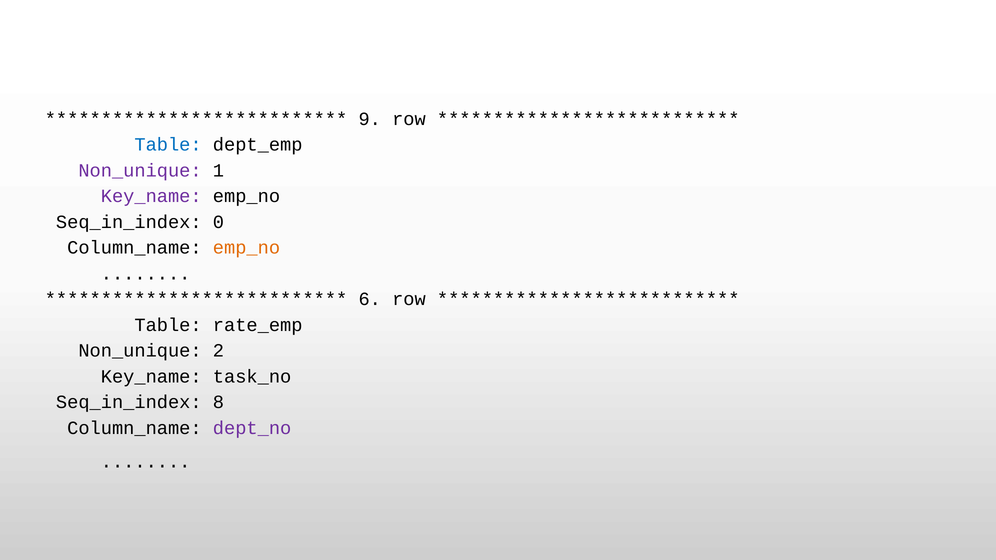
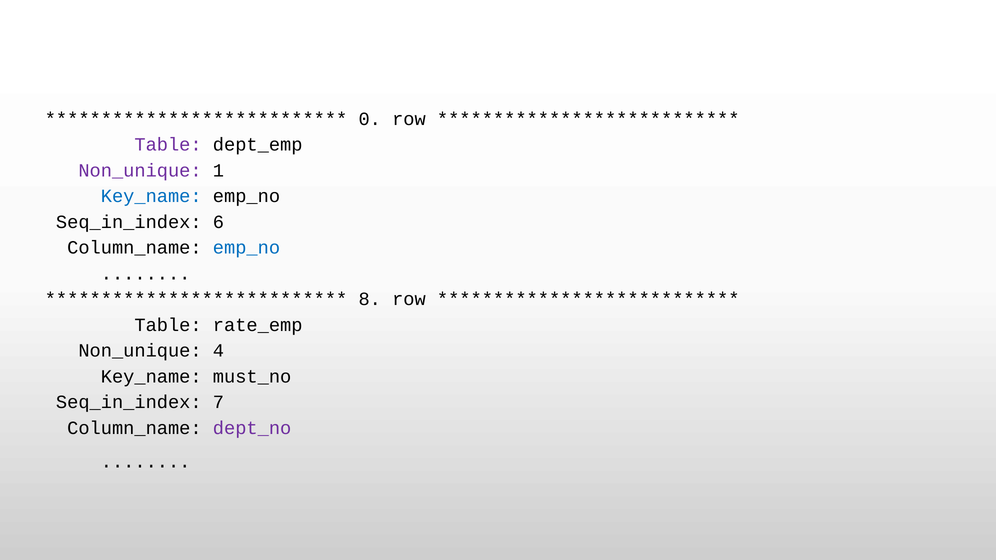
9: 9 -> 0 (370, 119)
Table colour: blue -> purple (168, 145)
Key_name colour: purple -> blue (151, 196)
0: 0 -> 6 (218, 222)
emp_no colour: orange -> blue (246, 248)
6: 6 -> 8 (370, 299)
2: 2 -> 4 (218, 351)
task_no: task_no -> must_no (252, 377)
8: 8 -> 7 (218, 402)
